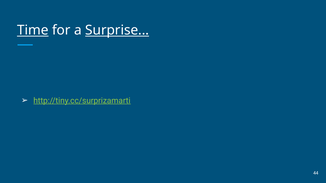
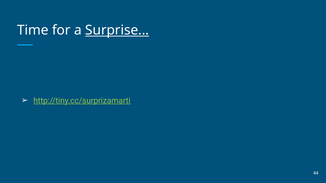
Time underline: present -> none (33, 30)
